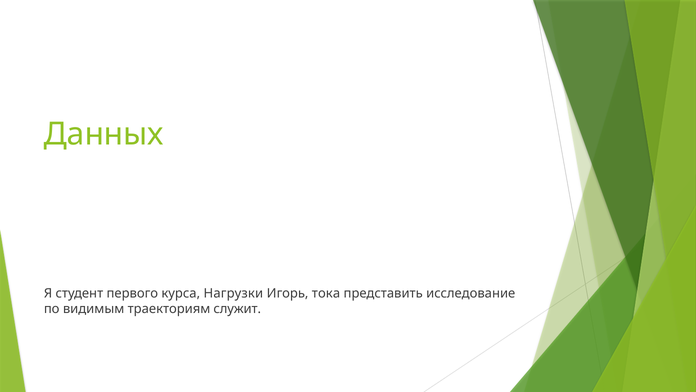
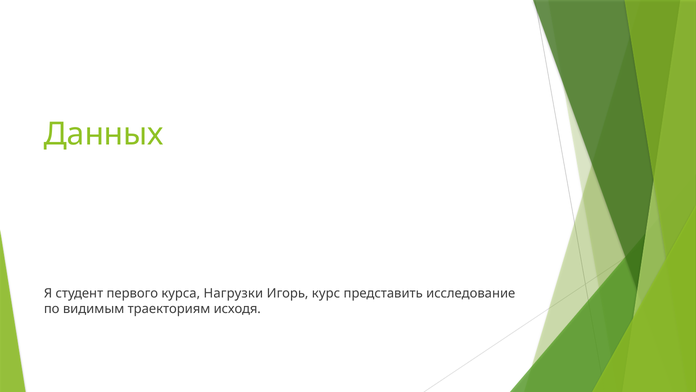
тока: тока -> курс (326, 293)
служит: служит -> исходя (237, 309)
